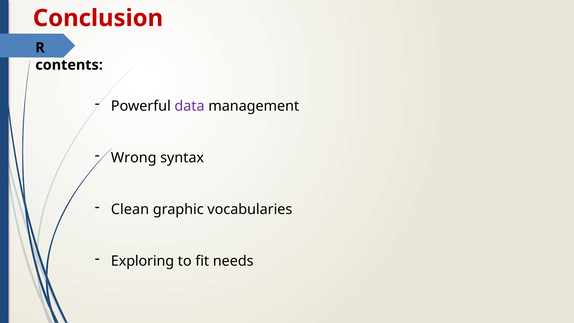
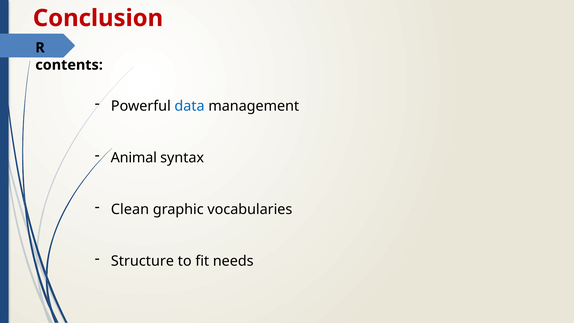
data colour: purple -> blue (190, 106)
Wrong: Wrong -> Animal (134, 158)
Exploring: Exploring -> Structure (142, 261)
